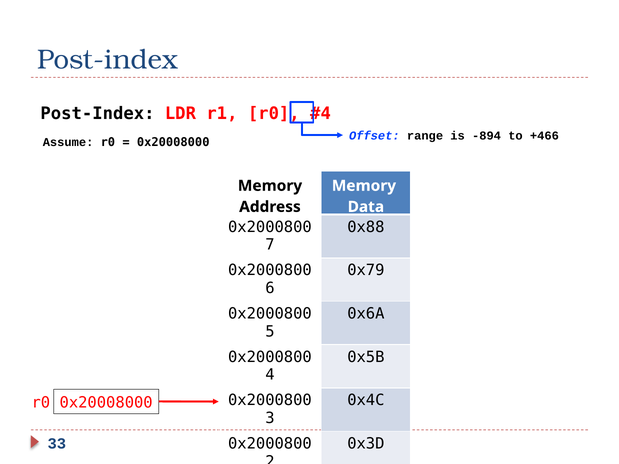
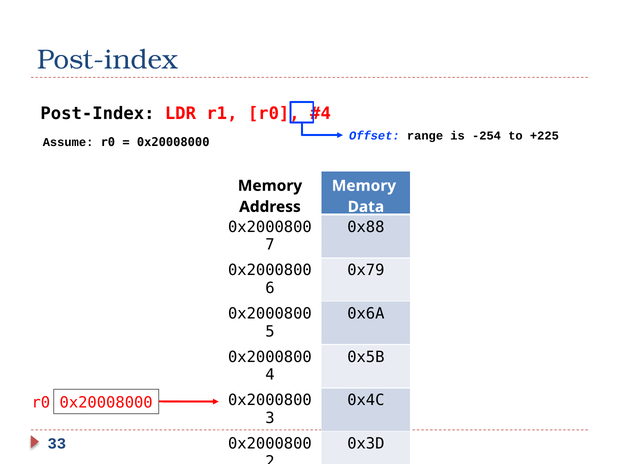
-894: -894 -> -254 (487, 136)
+466: +466 -> +225 (544, 136)
